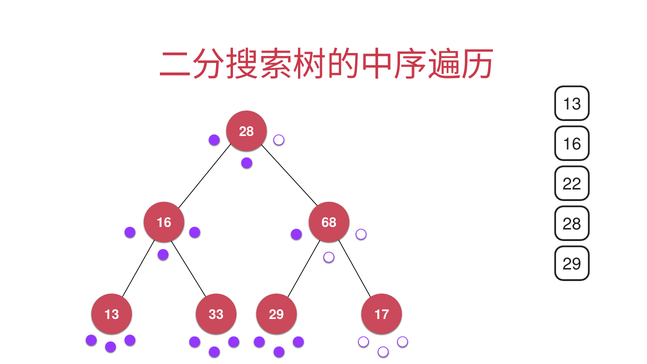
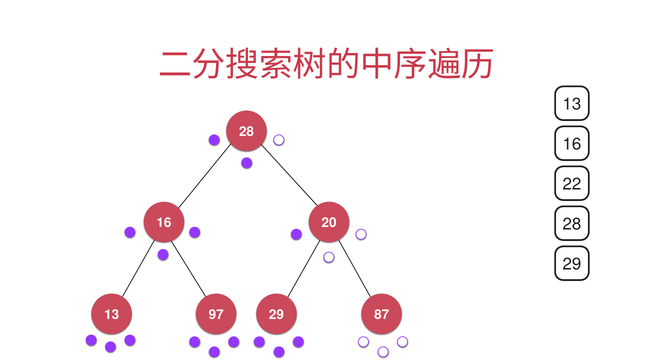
68: 68 -> 20 (329, 223)
33: 33 -> 97 (216, 315)
17: 17 -> 87 (382, 315)
